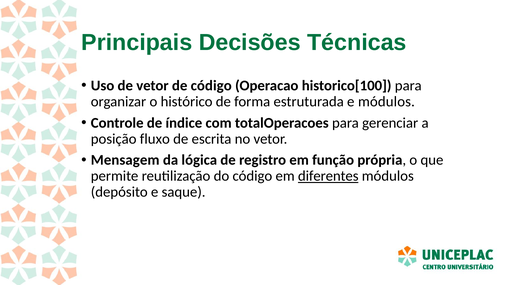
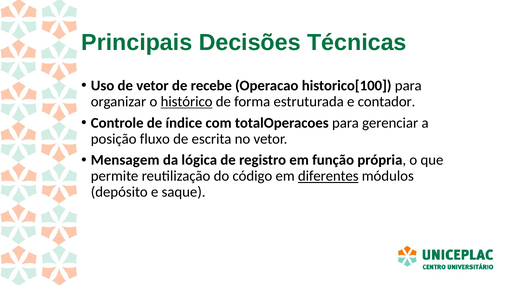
de código: código -> recebe (211, 86)
histórico underline: none -> present (187, 102)
e módulos: módulos -> contador (387, 102)
